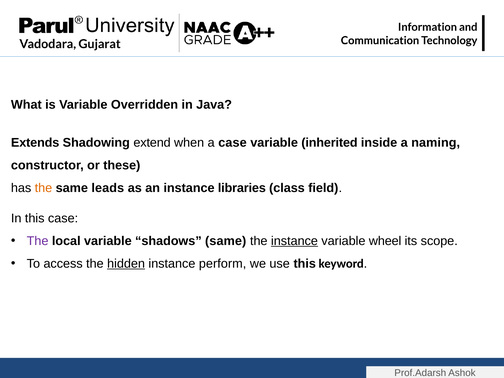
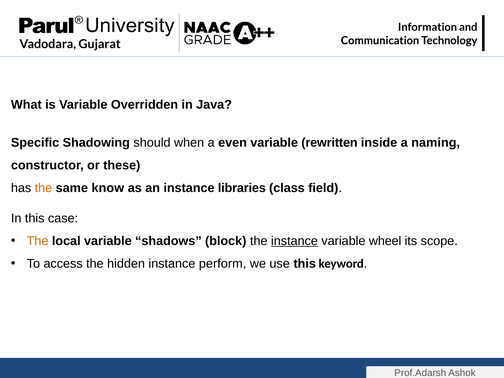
Extends: Extends -> Specific (35, 143)
extend: extend -> should (152, 143)
a case: case -> even (233, 143)
inherited: inherited -> rewritten (329, 143)
leads: leads -> know (108, 188)
The colour: purple -> orange (38, 241)
shadows same: same -> block (226, 241)
hidden underline: present -> none (126, 264)
